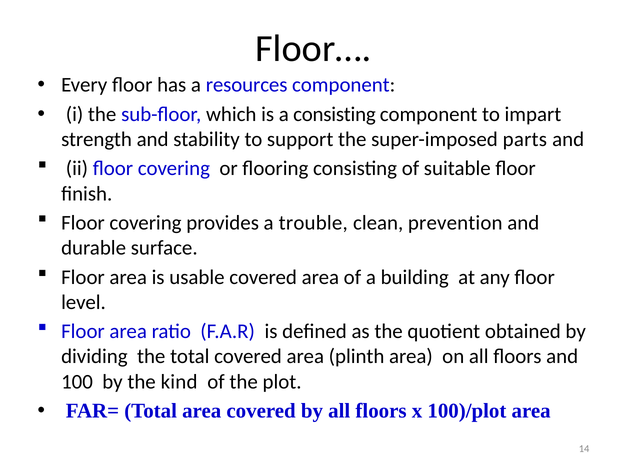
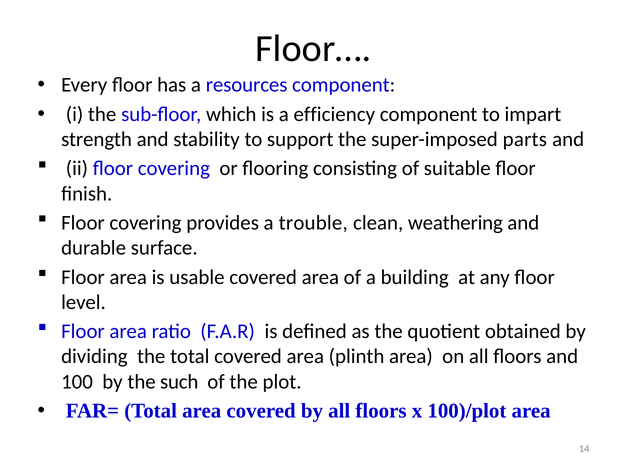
a consisting: consisting -> efficiency (334, 114)
prevention: prevention -> weathering (455, 223)
kind: kind -> such (179, 382)
